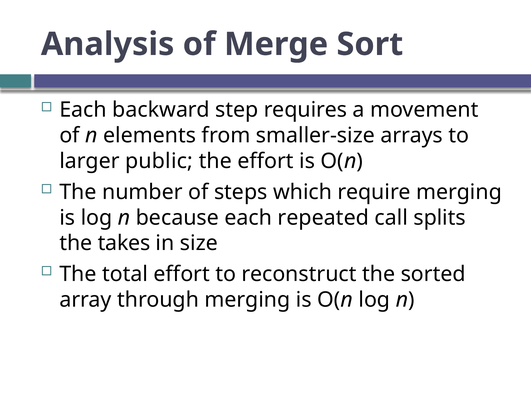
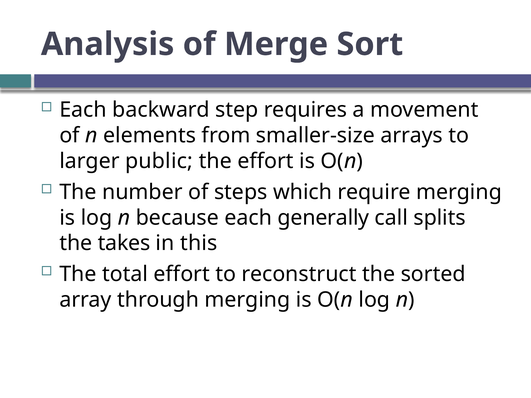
repeated: repeated -> generally (323, 218)
size: size -> this (199, 243)
